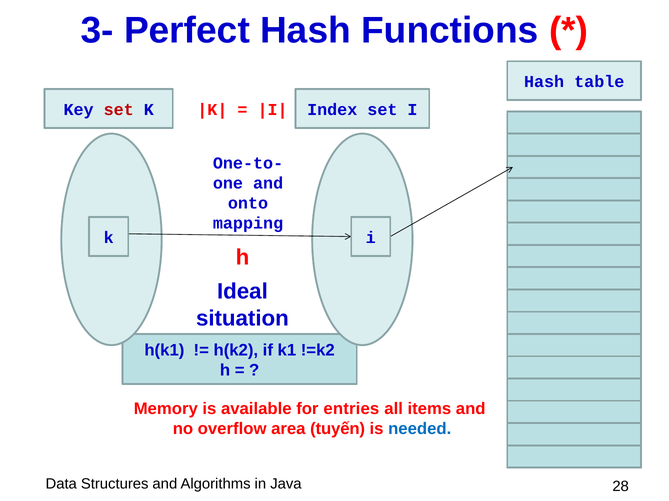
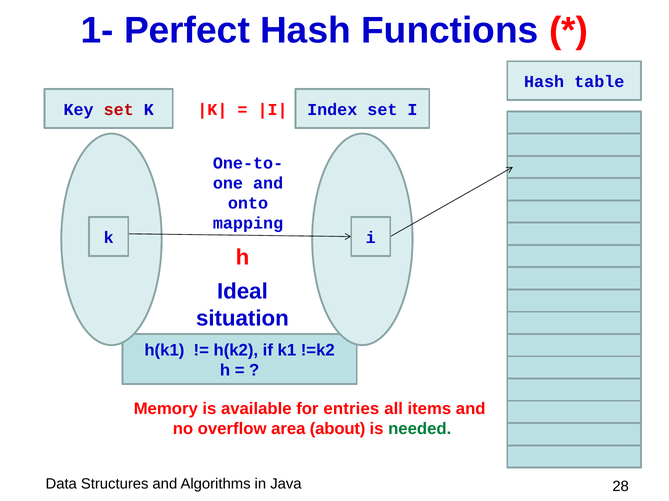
3-: 3- -> 1- (97, 30)
tuyến: tuyến -> about (338, 429)
needed colour: blue -> green (420, 429)
